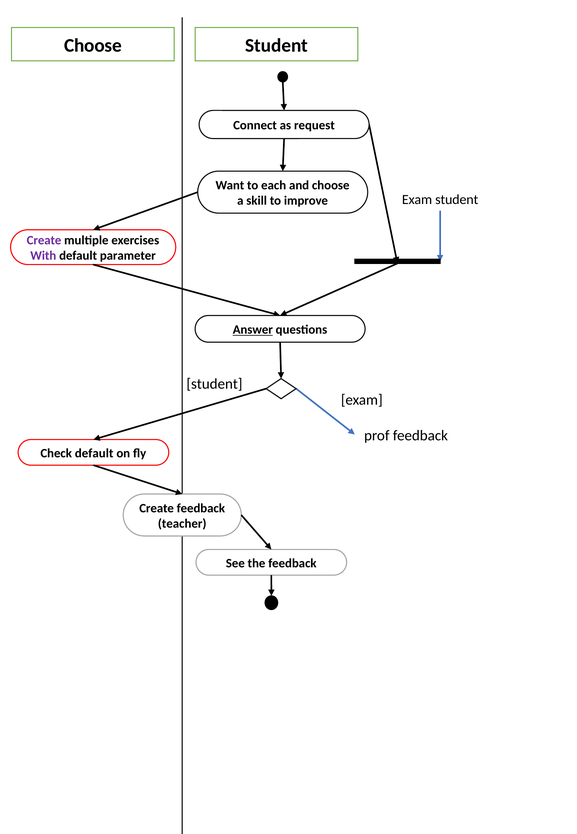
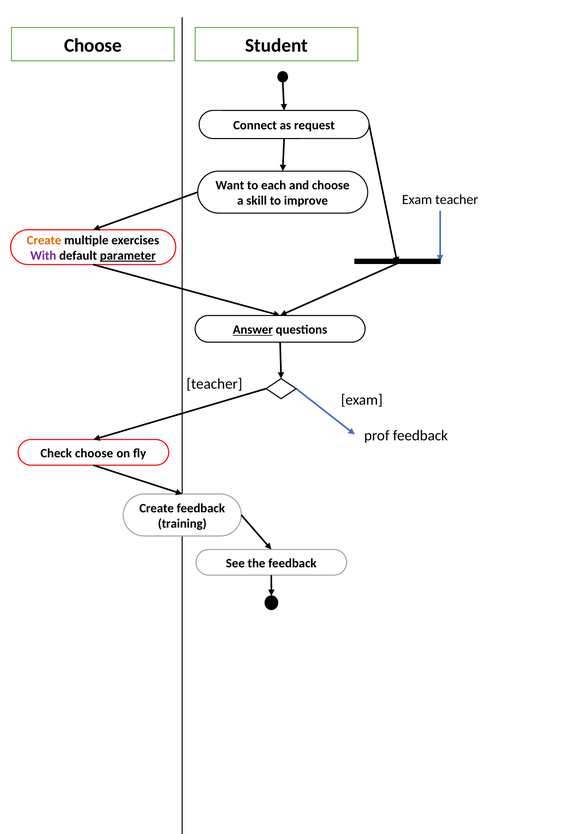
student: student -> teacher (457, 199)
Create colour: purple -> orange (44, 240)
parameter underline: none -> present (128, 256)
student: student -> teacher (214, 384)
Check default: default -> choose (94, 453)
teacher: teacher -> training (182, 523)
